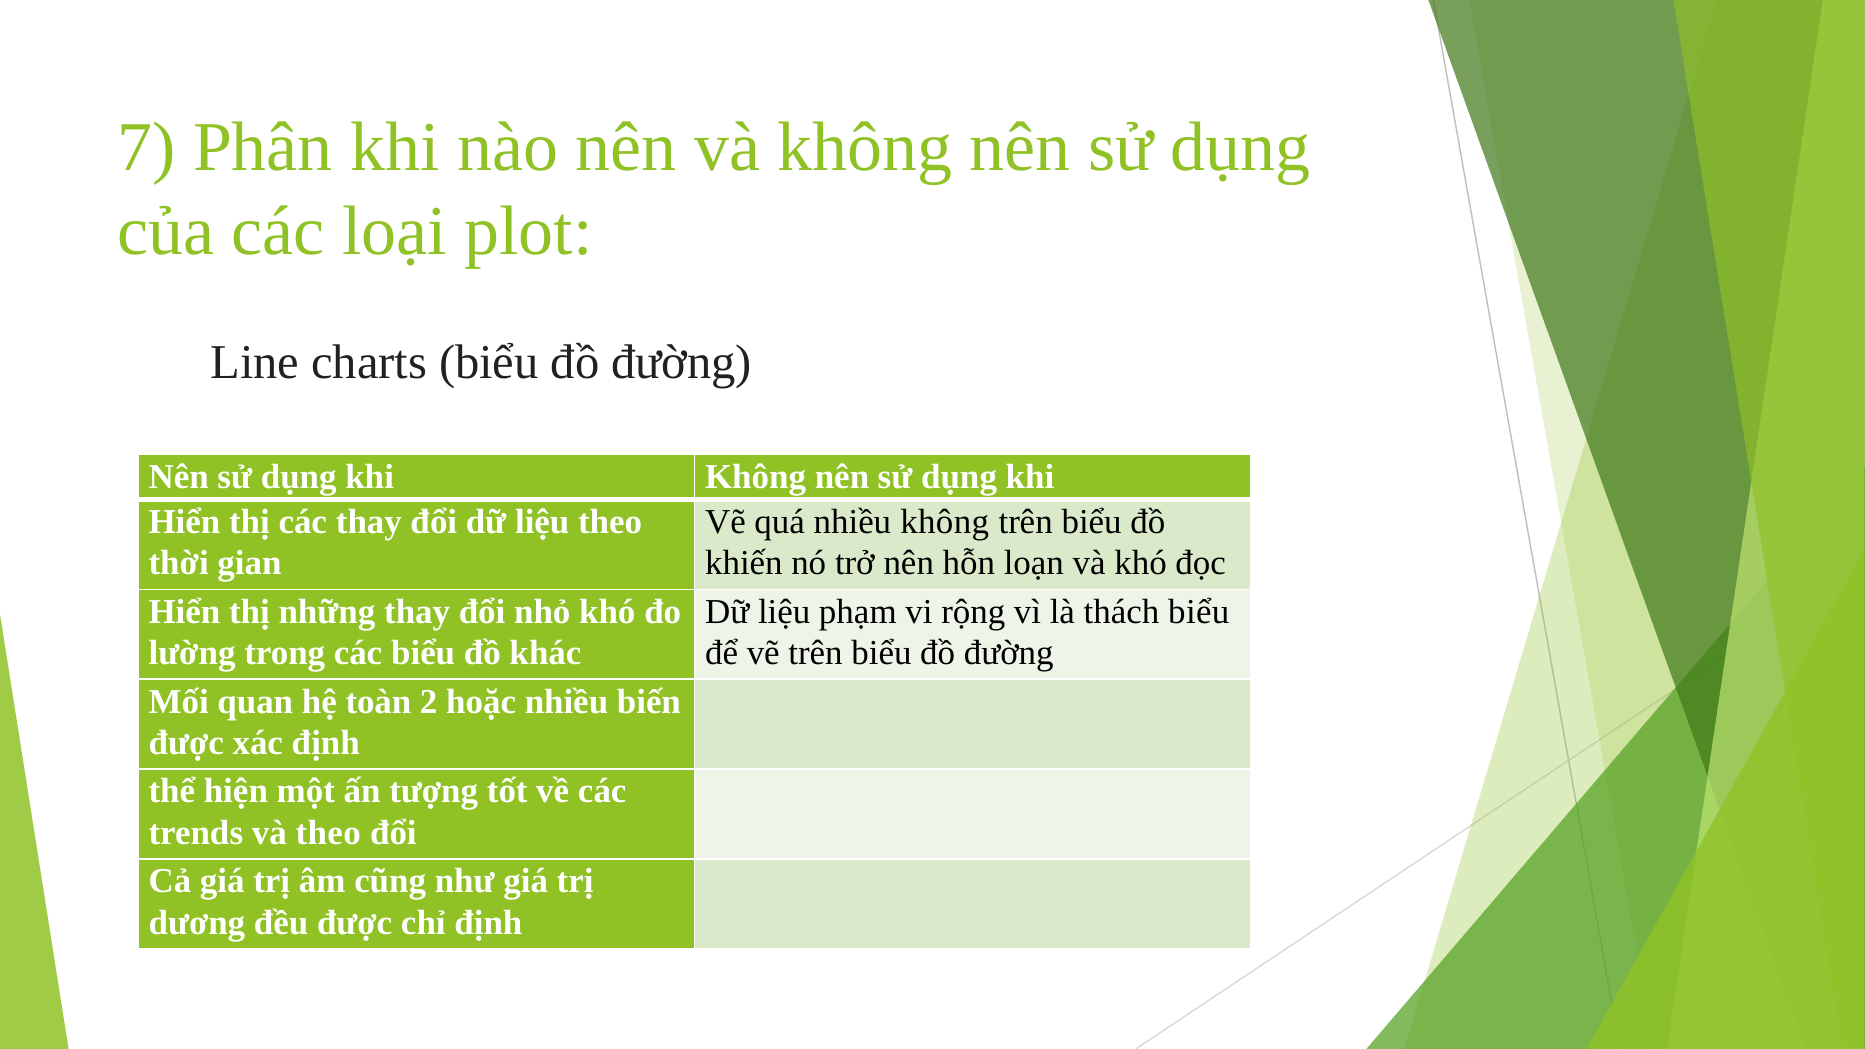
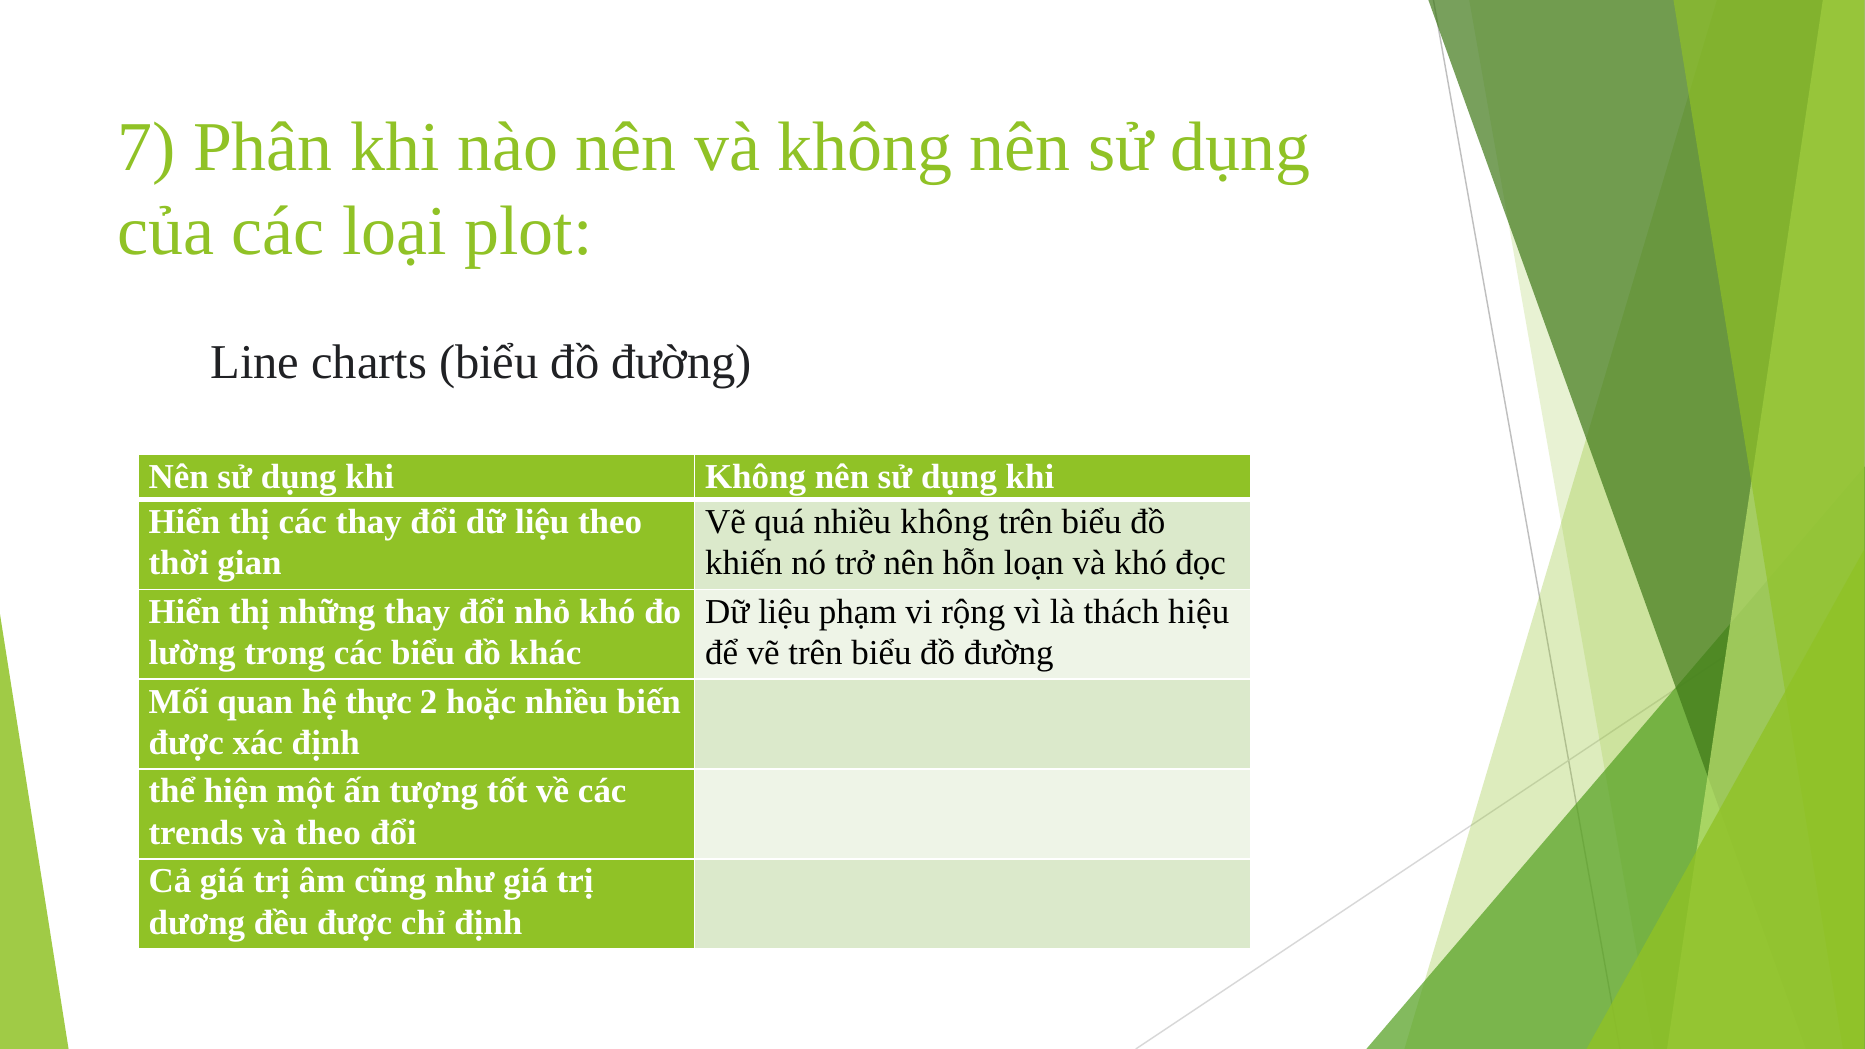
thách biểu: biểu -> hiệu (1199, 612)
toàn: toàn -> thực (379, 702)
